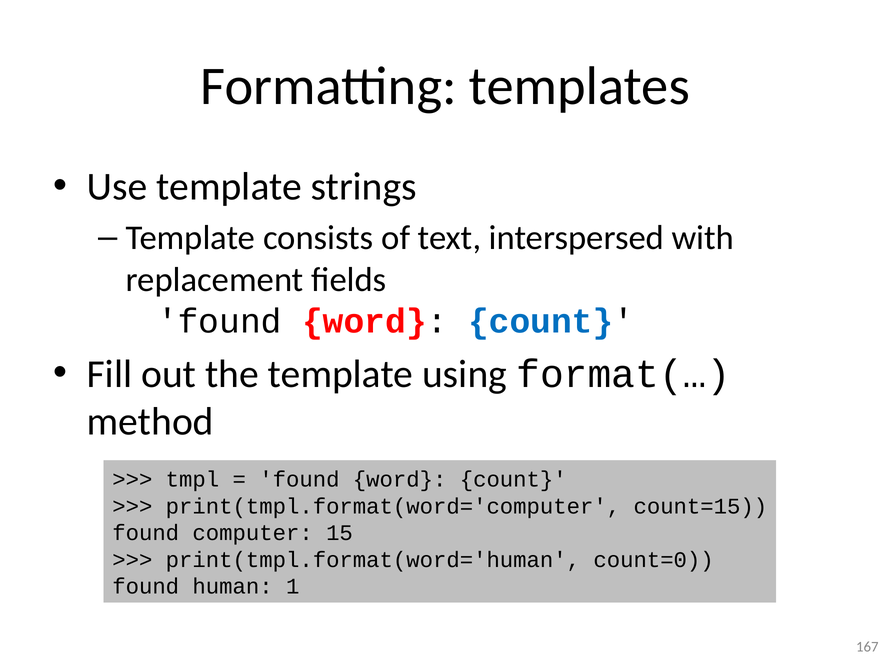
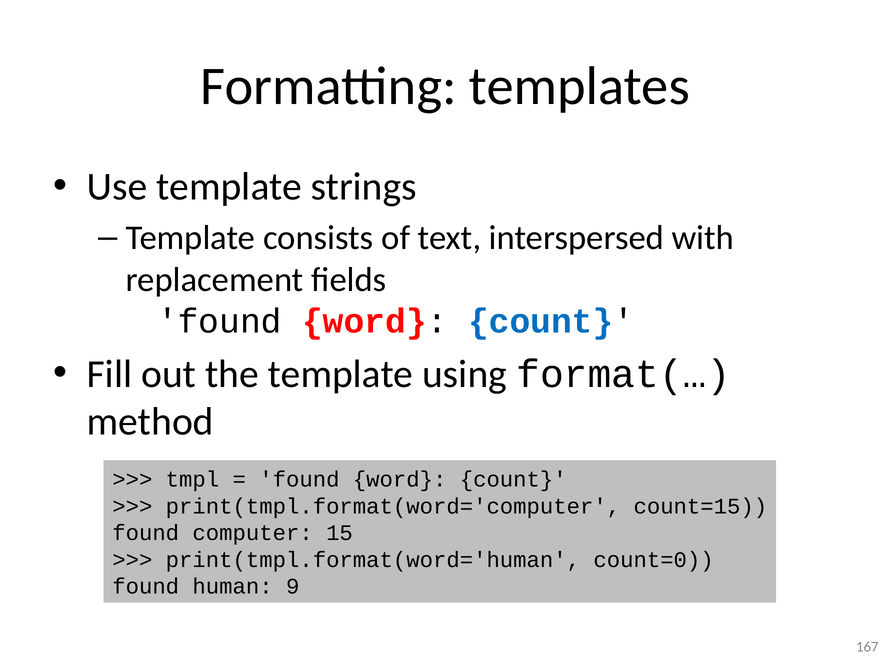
1: 1 -> 9 (293, 587)
